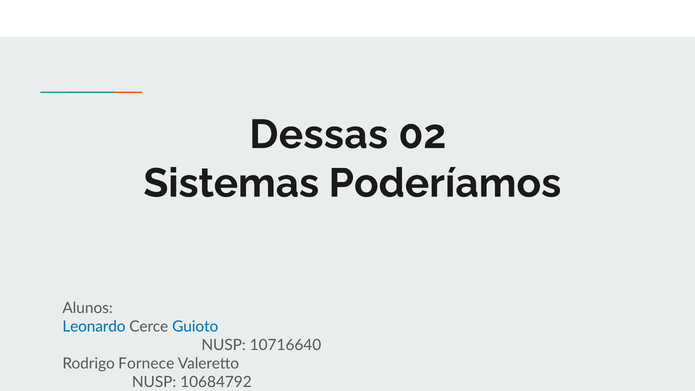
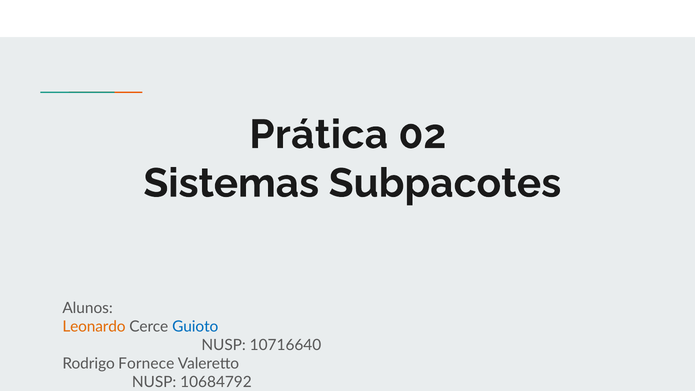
Dessas: Dessas -> Prática (319, 135)
Poderíamos: Poderíamos -> Subpacotes (445, 183)
Leonardo colour: blue -> orange (94, 327)
